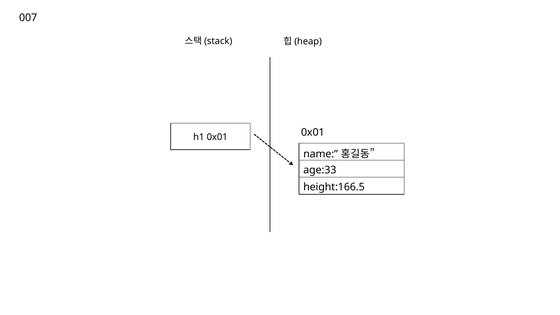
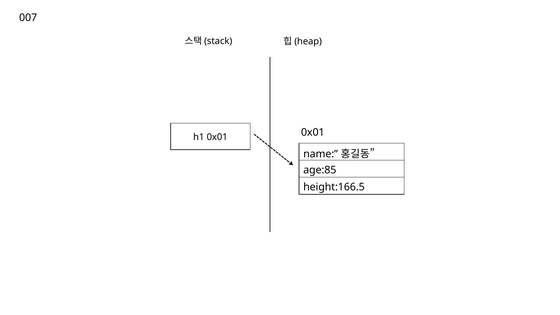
age:33: age:33 -> age:85 (320, 170)
